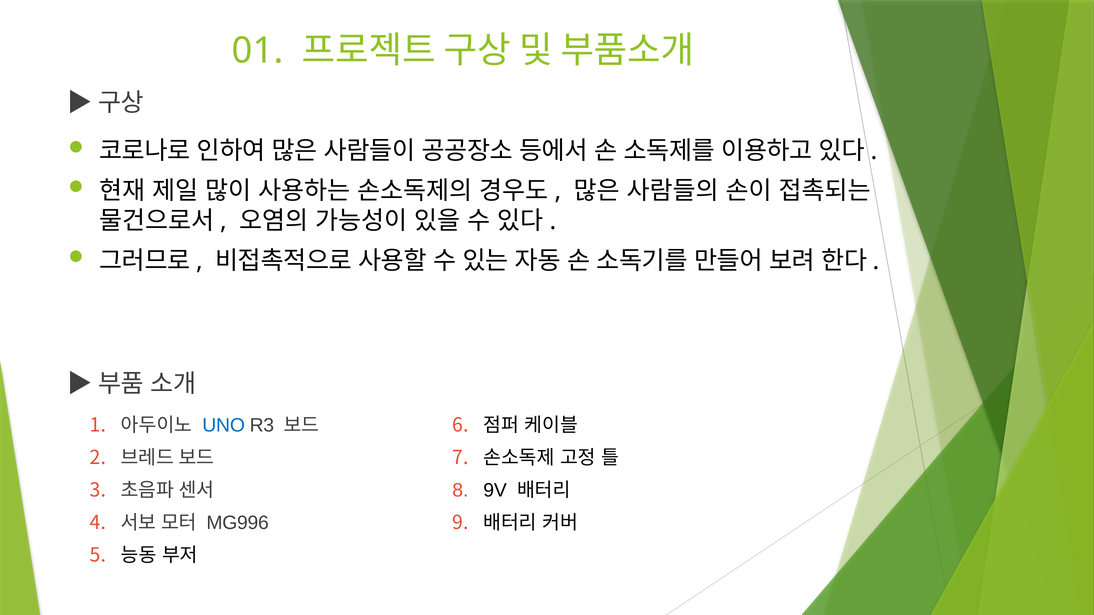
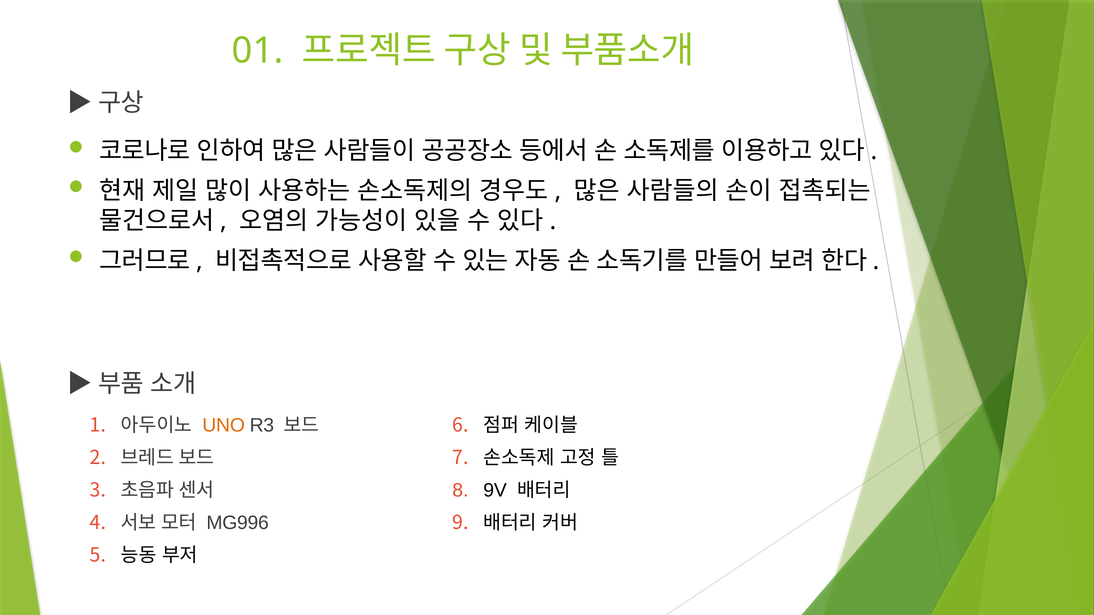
UNO colour: blue -> orange (224, 426)
